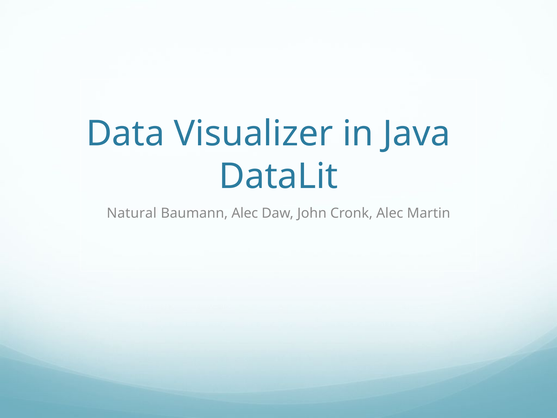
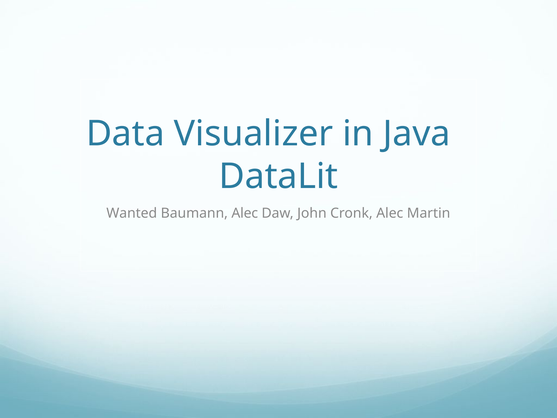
Natural: Natural -> Wanted (132, 213)
